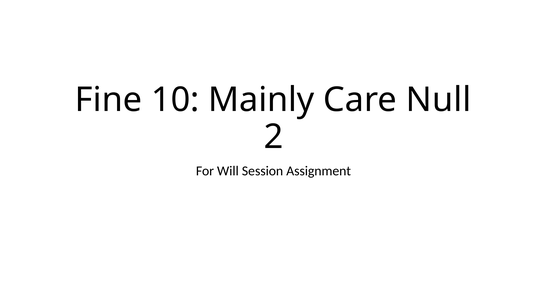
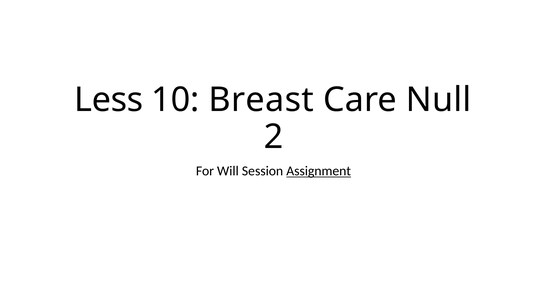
Fine: Fine -> Less (109, 100)
Mainly: Mainly -> Breast (261, 100)
Assignment underline: none -> present (319, 171)
